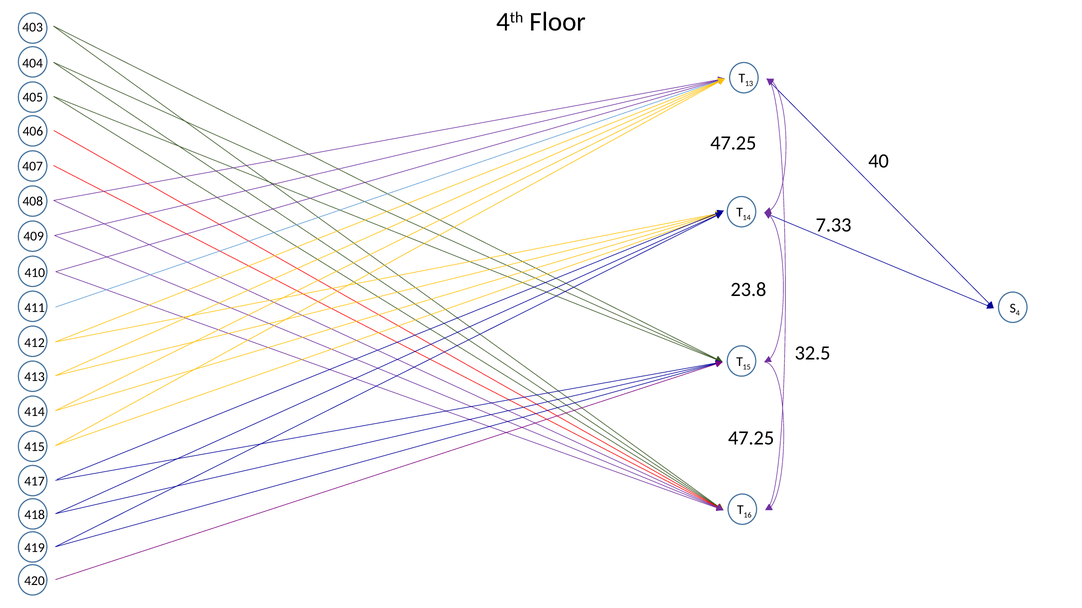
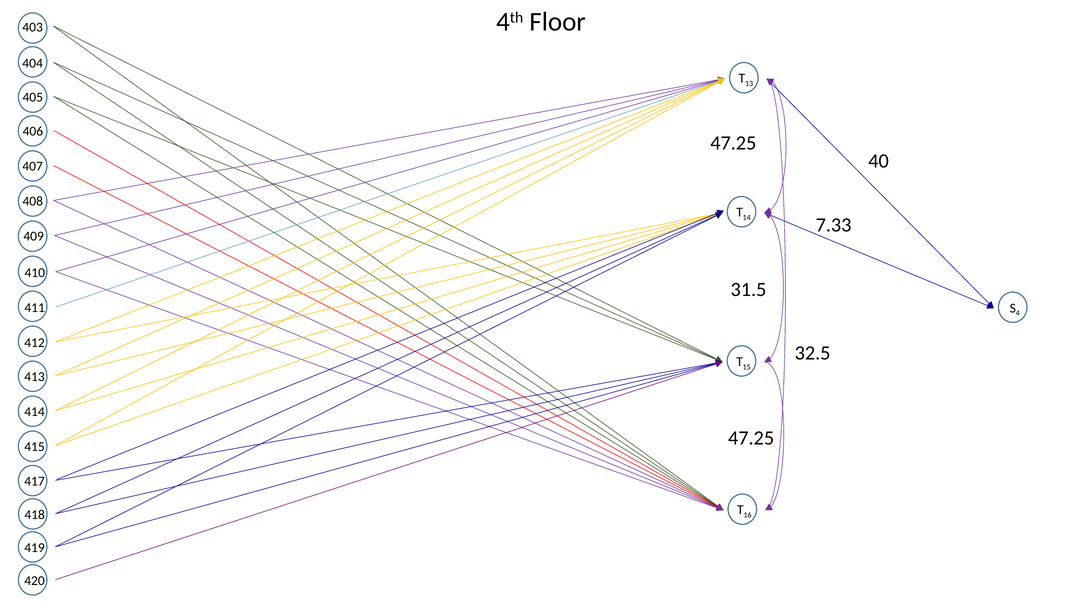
23.8: 23.8 -> 31.5 (748, 290)
